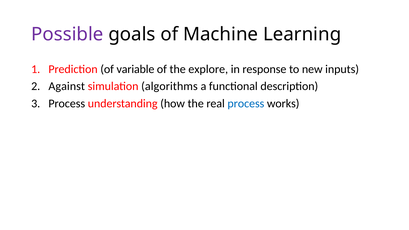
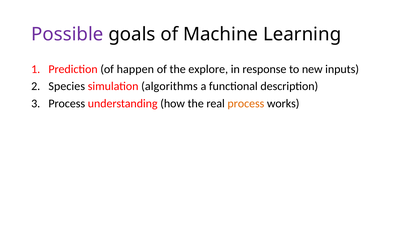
variable: variable -> happen (135, 69)
Against: Against -> Species (67, 86)
process colour: blue -> orange (246, 103)
